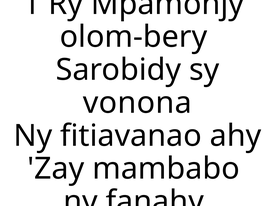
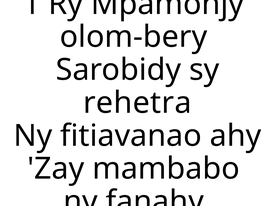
vonona: vonona -> rehetra (137, 103)
